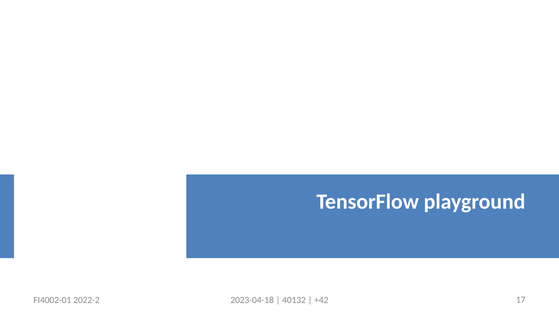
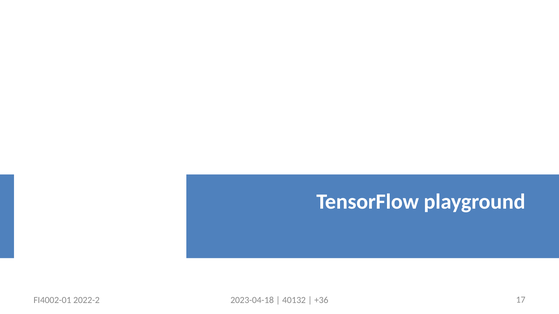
+42: +42 -> +36 (321, 300)
